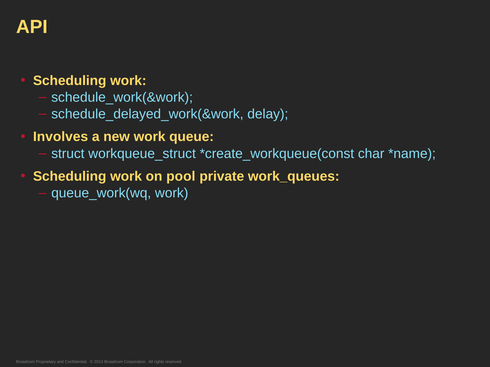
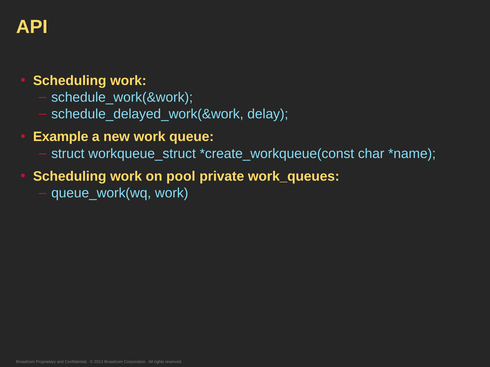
Involves: Involves -> Example (61, 137)
